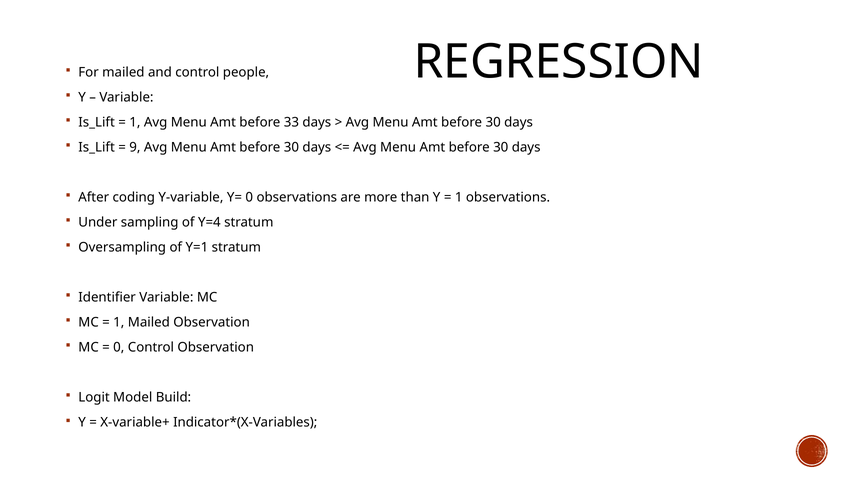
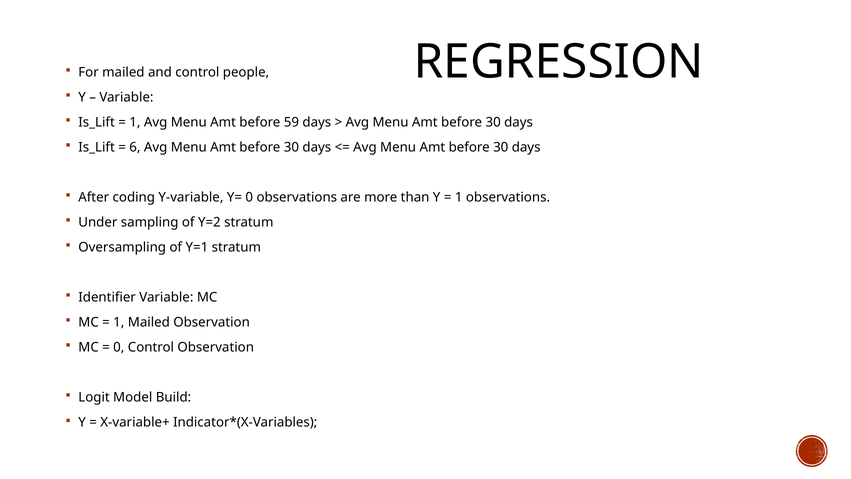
33: 33 -> 59 (291, 122)
9: 9 -> 6 (135, 147)
Y=4: Y=4 -> Y=2 (209, 222)
